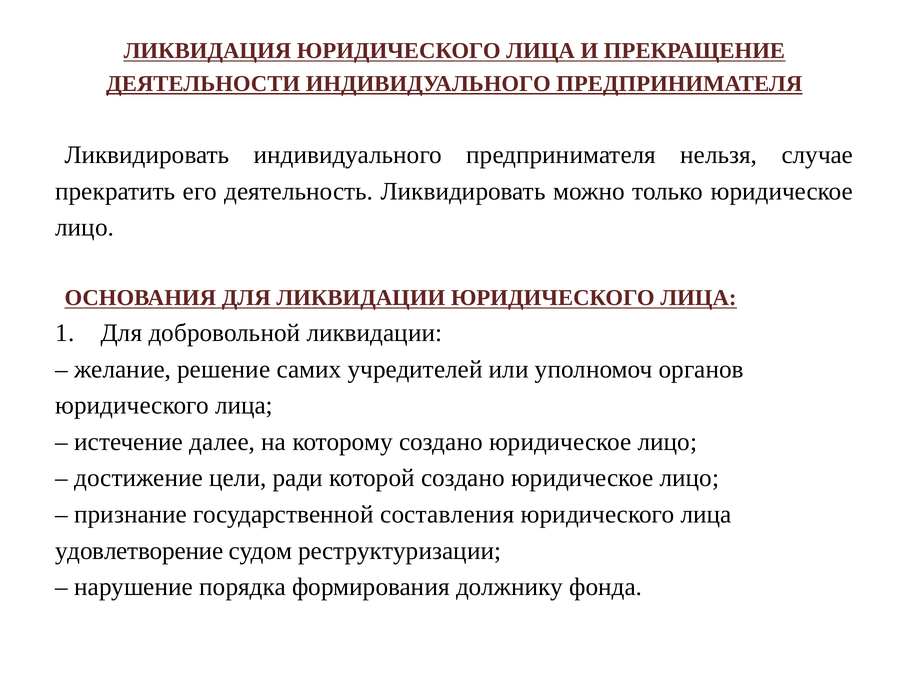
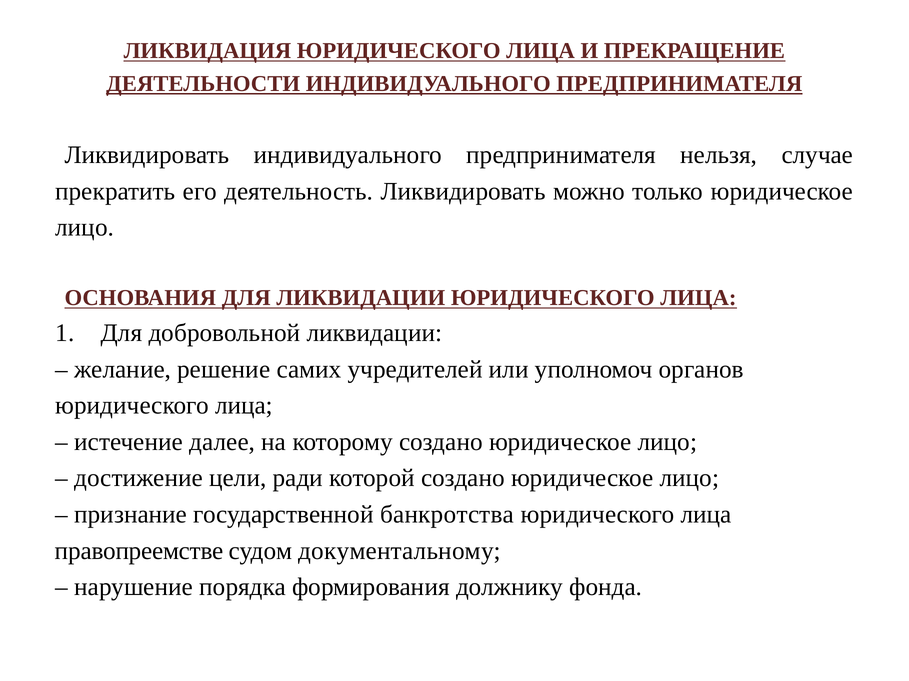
составления: составления -> банкротства (447, 515)
удовлетворение: удовлетворение -> правопреемстве (139, 551)
реструктуризации: реструктуризации -> документальному (400, 551)
